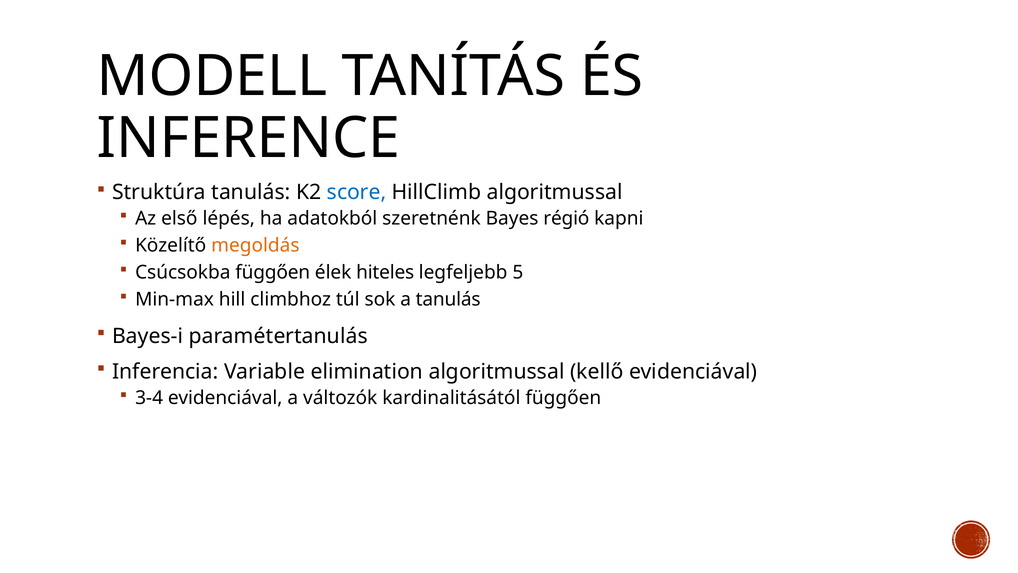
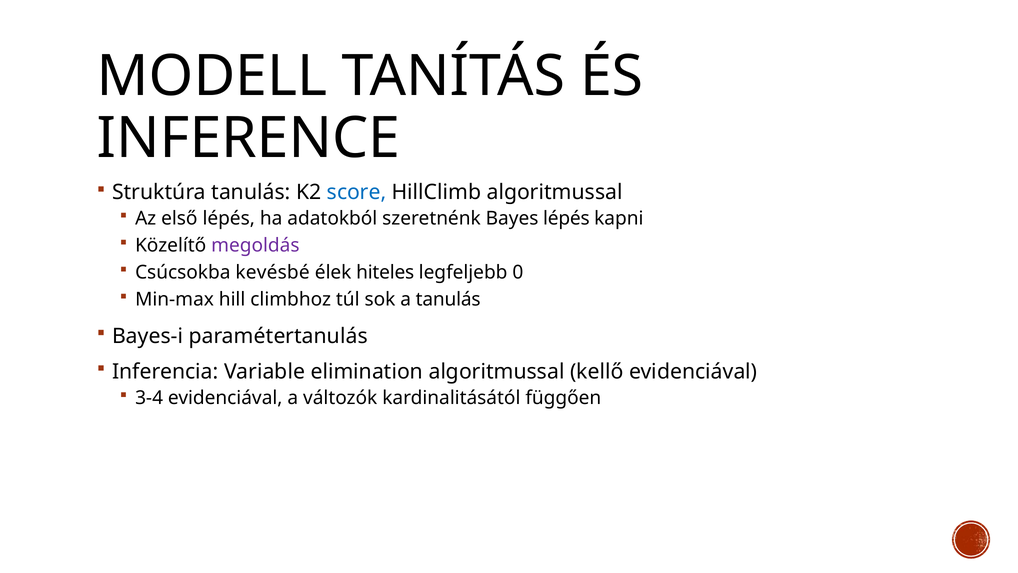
Bayes régió: régió -> lépés (566, 218)
megoldás colour: orange -> purple (255, 245)
Csúcsokba függően: függően -> kevésbé (273, 272)
5: 5 -> 0 (518, 272)
